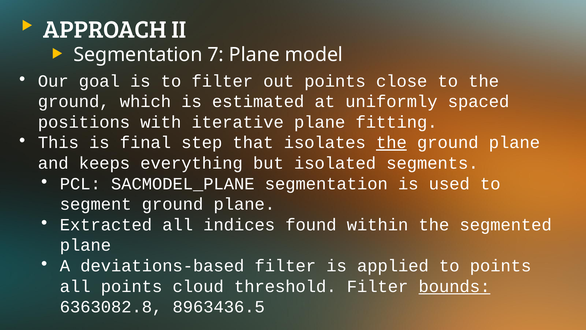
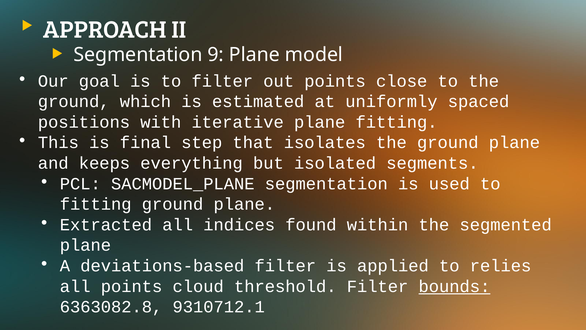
7: 7 -> 9 (216, 55)
the underline: present -> none (391, 142)
segment: segment -> fitting (96, 204)
to points: points -> relies (501, 266)
8963436.5: 8963436.5 -> 9310712.1 (219, 307)
